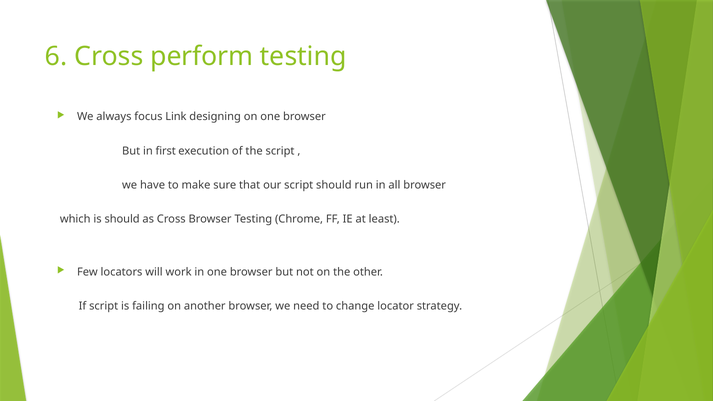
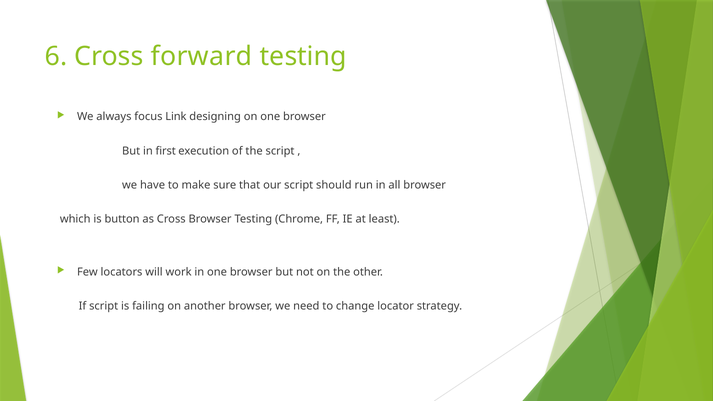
perform: perform -> forward (202, 56)
is should: should -> button (122, 219)
